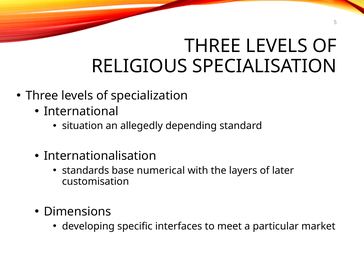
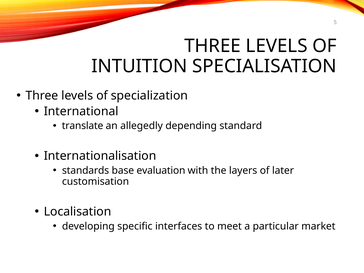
RELIGIOUS: RELIGIOUS -> INTUITION (139, 66)
situation: situation -> translate (83, 126)
numerical: numerical -> evaluation (161, 171)
Dimensions: Dimensions -> Localisation (78, 212)
